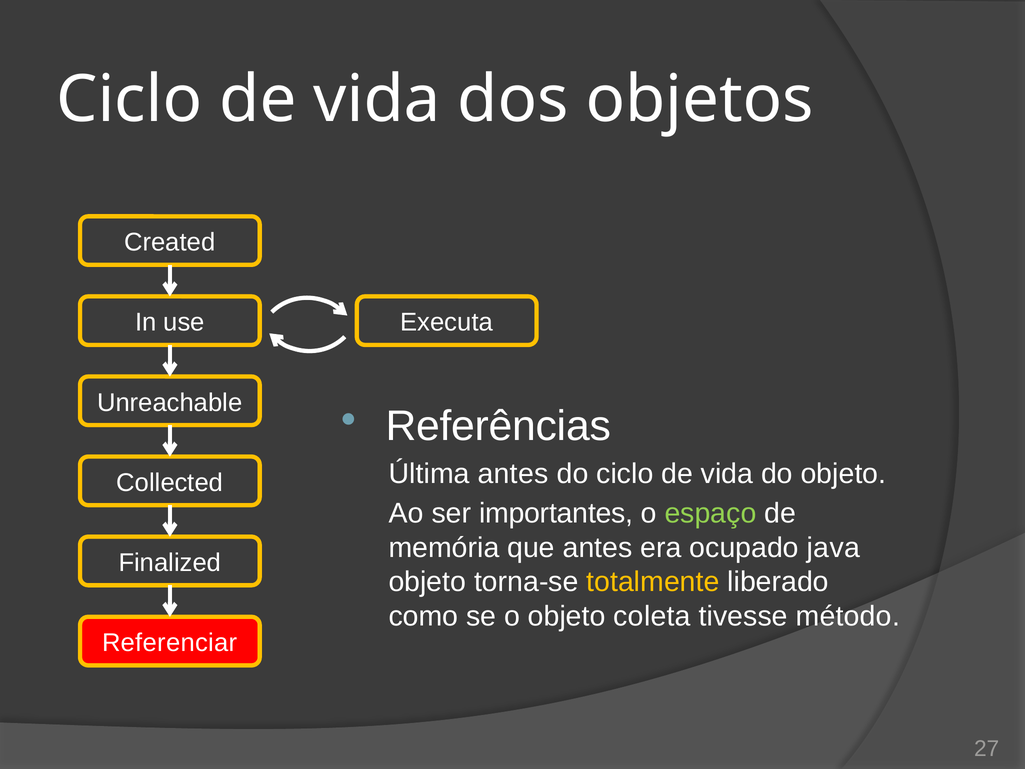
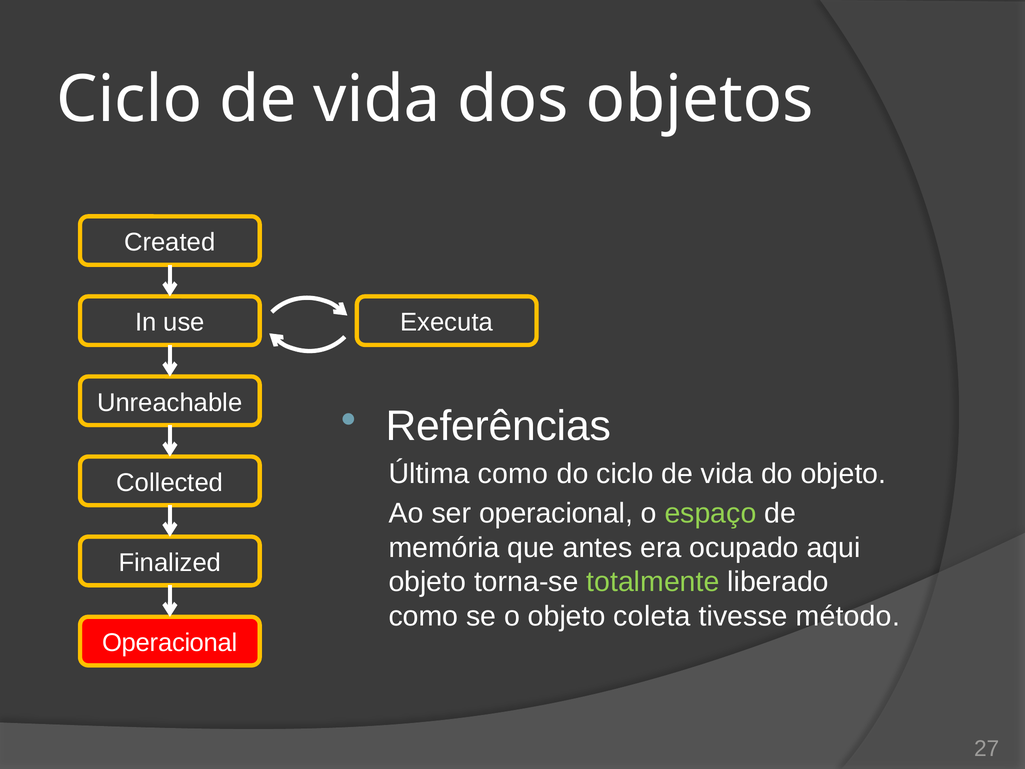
Última antes: antes -> como (513, 474)
ser importantes: importantes -> operacional (556, 513)
java: java -> aqui (834, 548)
totalmente colour: yellow -> light green (653, 582)
Referenciar: Referenciar -> Operacional (170, 643)
